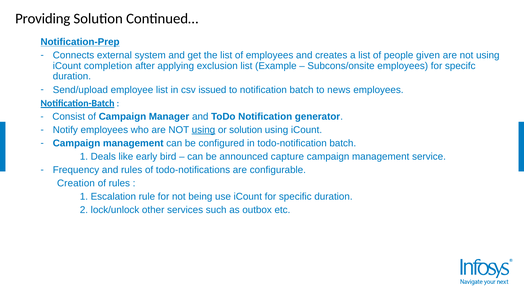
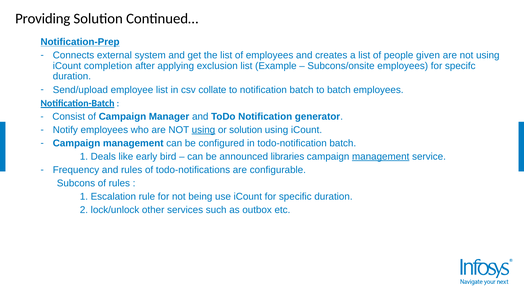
issued: issued -> collate (212, 90)
to news: news -> batch (339, 90)
capture: capture -> libraries (287, 156)
management underline: none -> present (381, 156)
Creation: Creation -> Subcons (76, 183)
